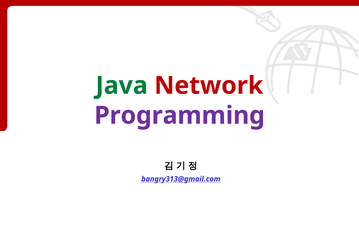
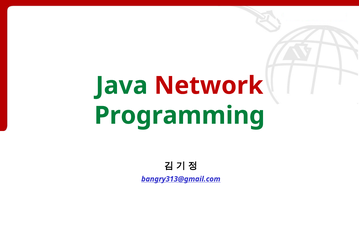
Programming colour: purple -> green (180, 115)
